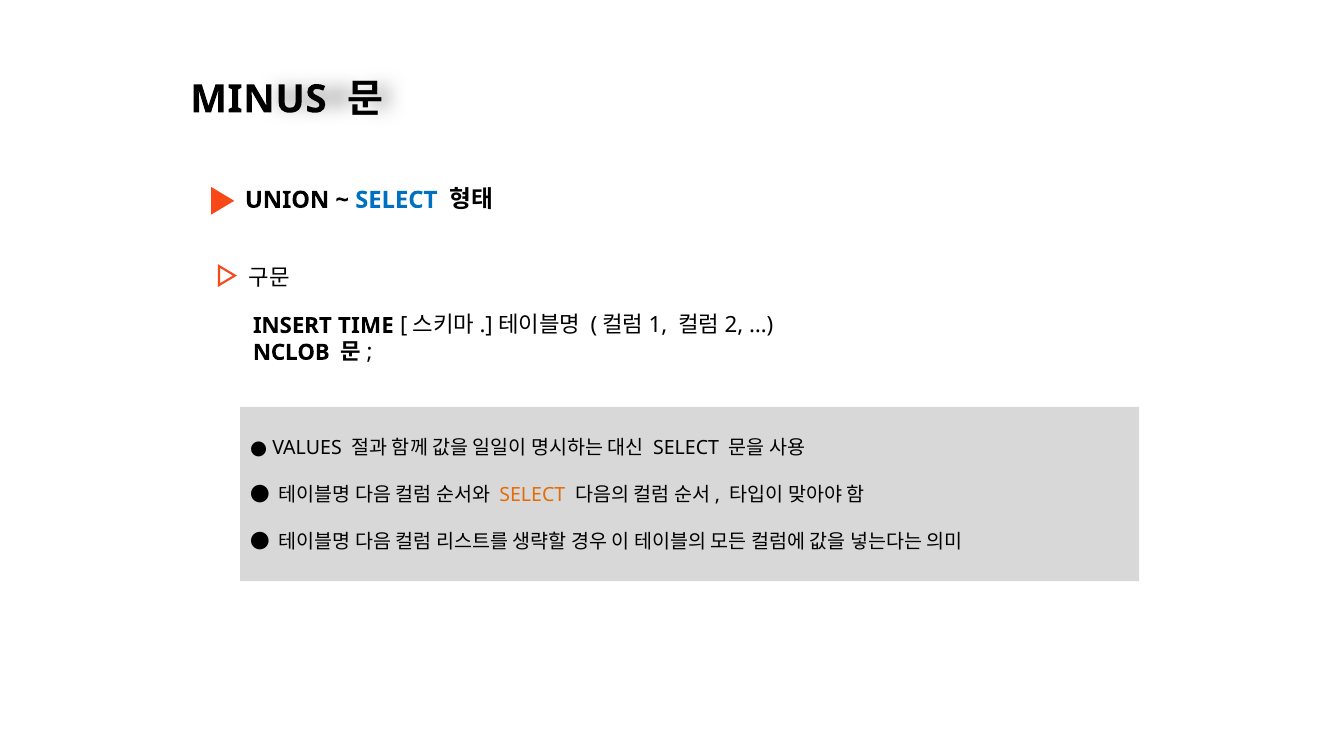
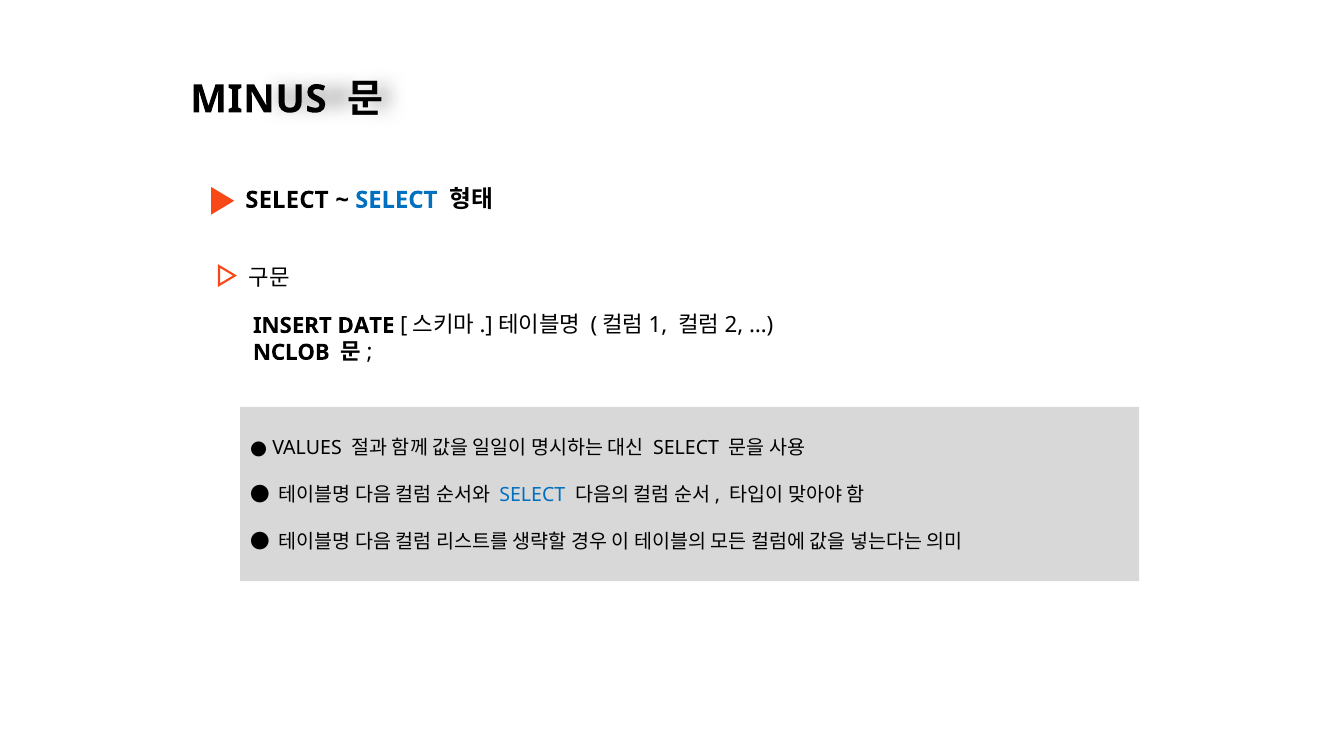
UNION: UNION -> SELECT (287, 200)
TIME: TIME -> DATE (366, 326)
SELECT colour: orange -> blue (532, 496)
